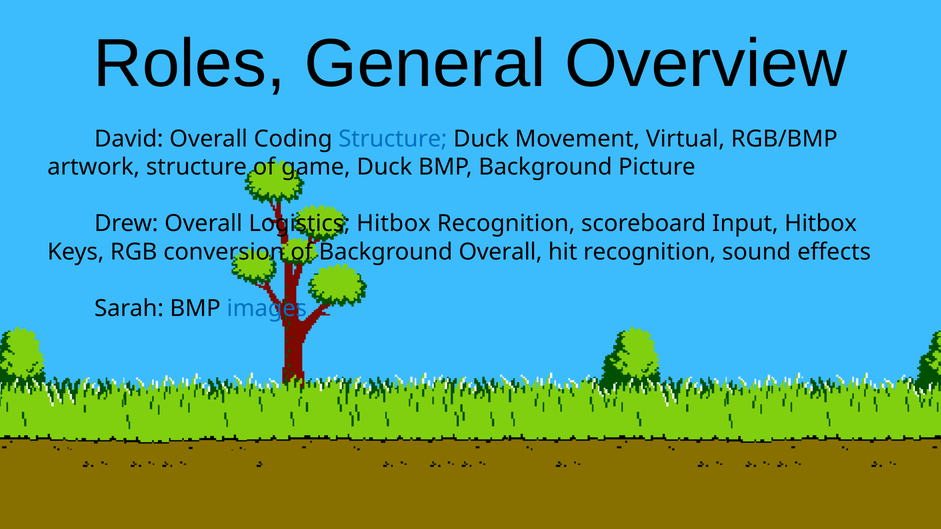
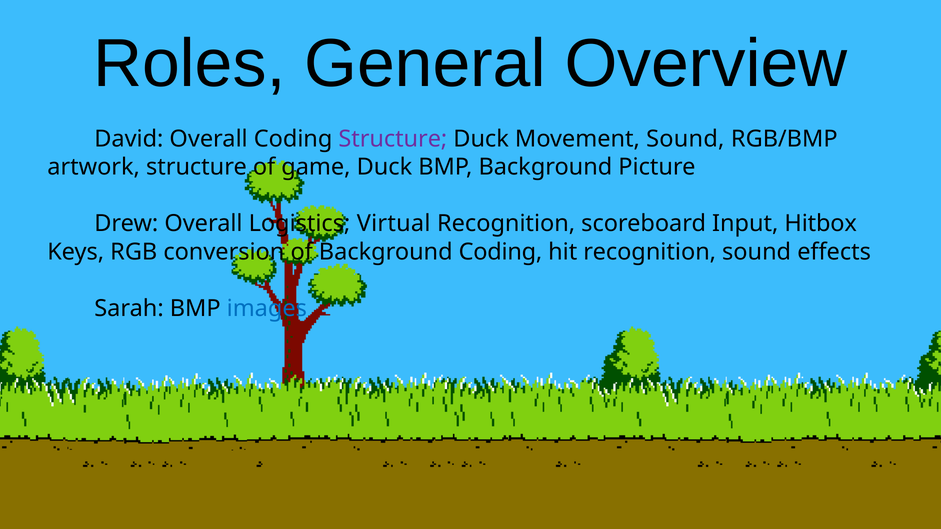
Structure colour: blue -> purple (393, 139)
Movement Virtual: Virtual -> Sound (685, 139)
Logistics Hitbox: Hitbox -> Virtual (394, 224)
Background Overall: Overall -> Coding (500, 252)
